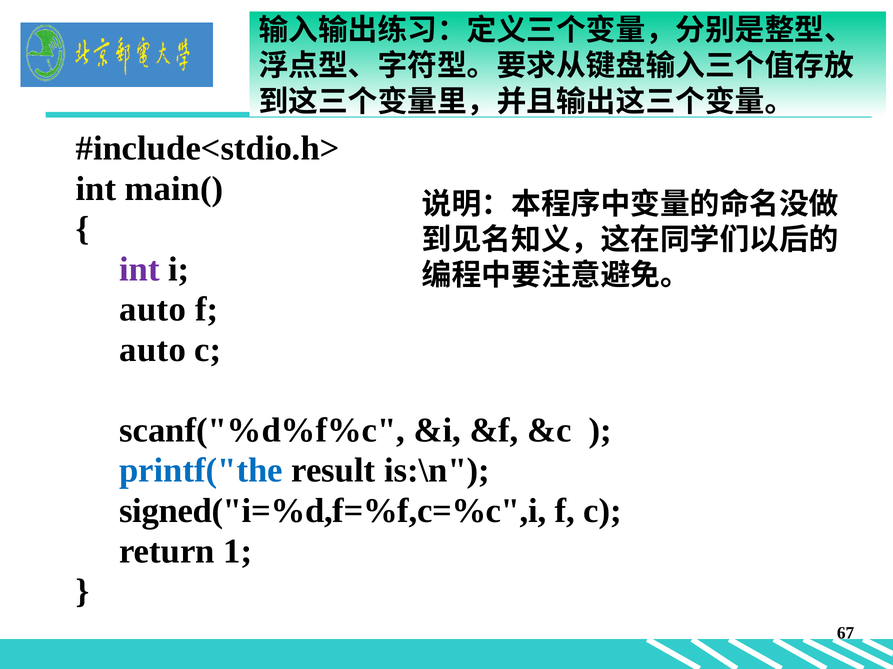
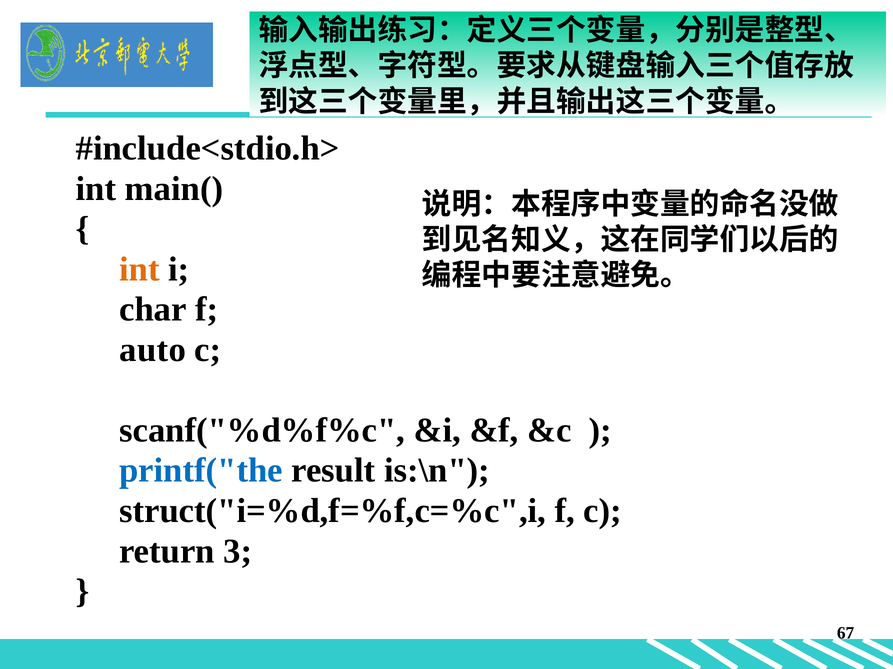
int colour: purple -> orange (139, 269)
auto: auto -> char (153, 310)
signed("i=%d,f=%f,c=%c",i: signed("i=%d,f=%f,c=%c",i -> struct("i=%d,f=%f,c=%c",i (333, 511)
1: 1 -> 3 (238, 552)
